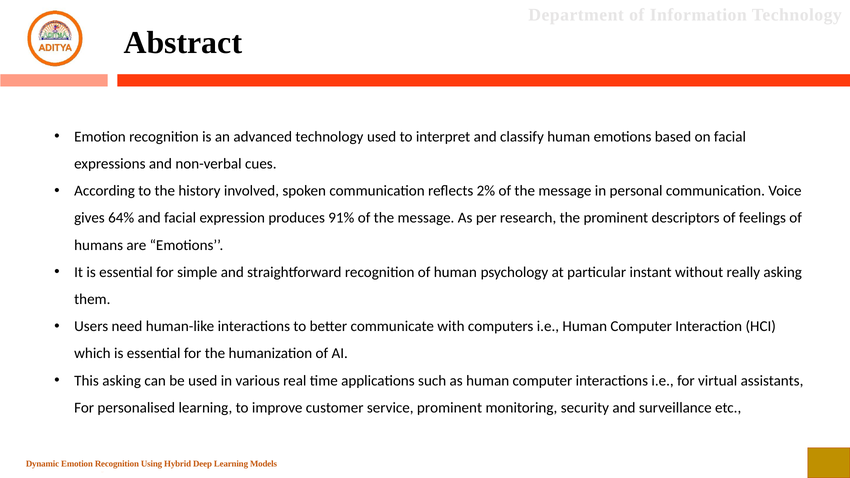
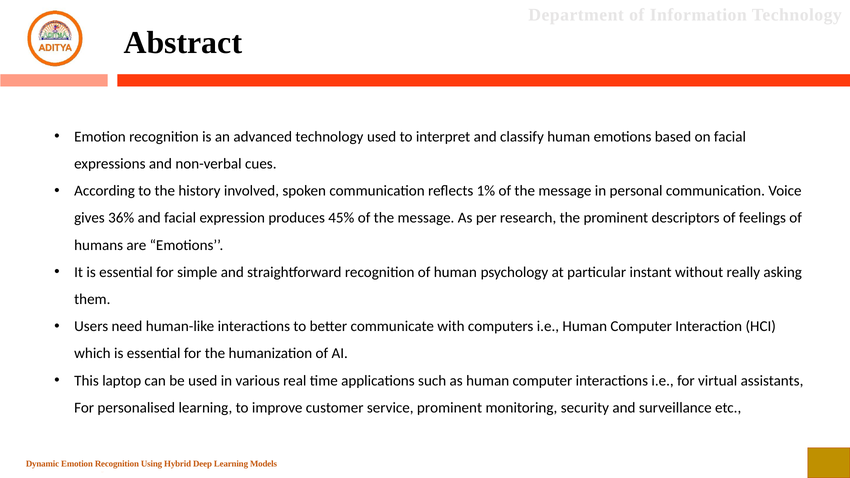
2%: 2% -> 1% (486, 191)
64%: 64% -> 36% (121, 218)
91%: 91% -> 45% (341, 218)
This asking: asking -> laptop (122, 381)
